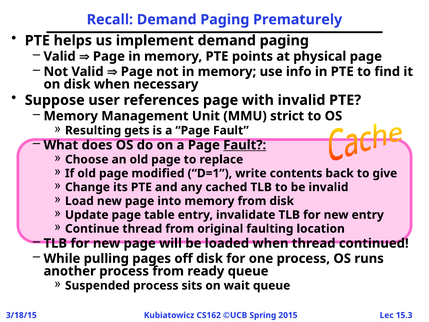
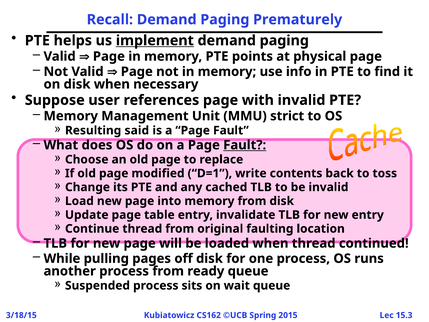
implement underline: none -> present (155, 41)
gets: gets -> said (137, 130)
give: give -> toss (385, 173)
